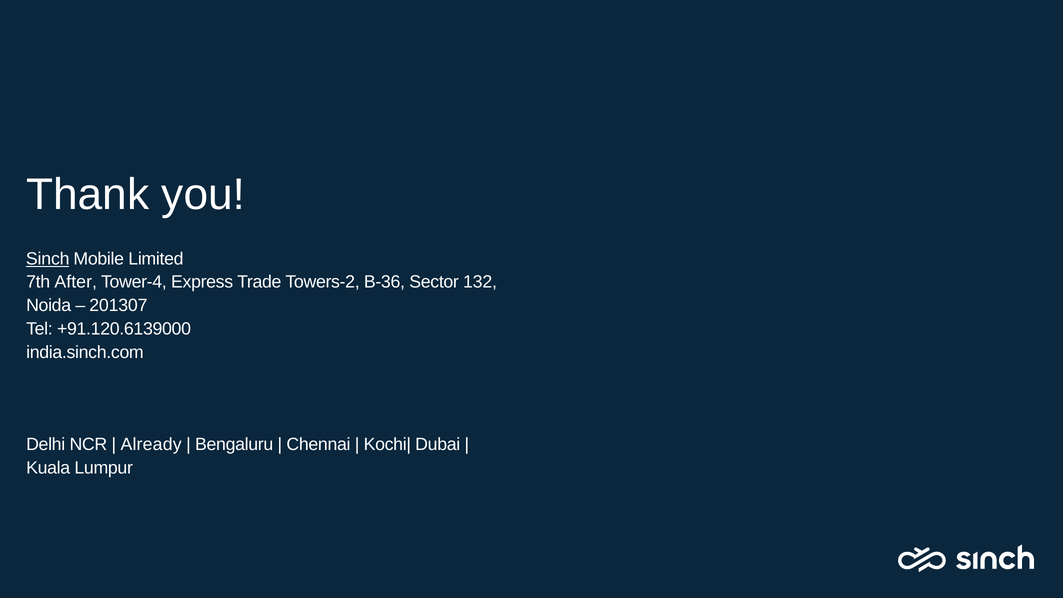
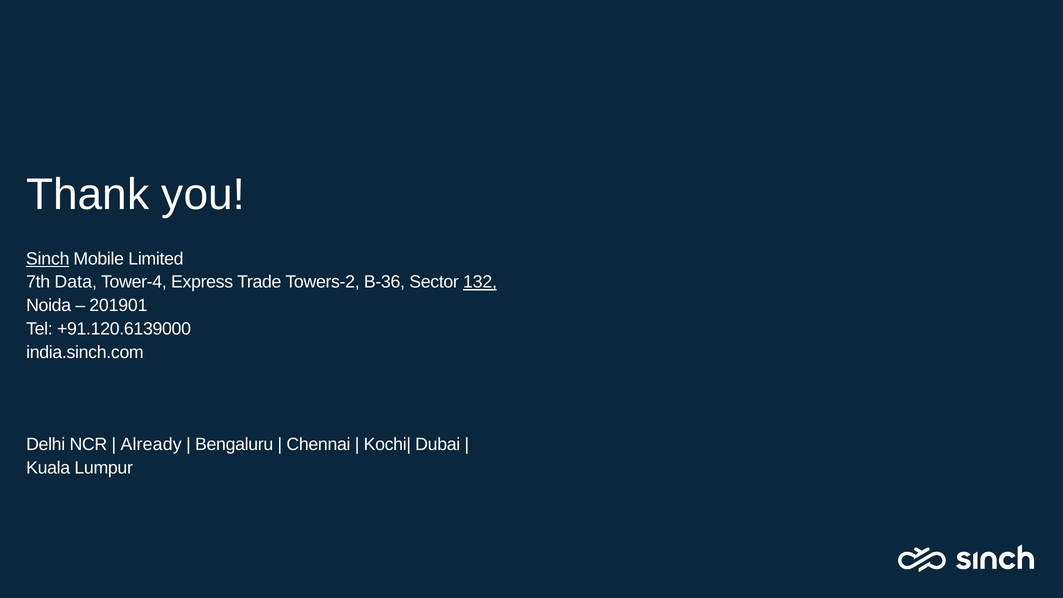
After: After -> Data (76, 282)
132 underline: none -> present (480, 282)
201307: 201307 -> 201901 (118, 306)
